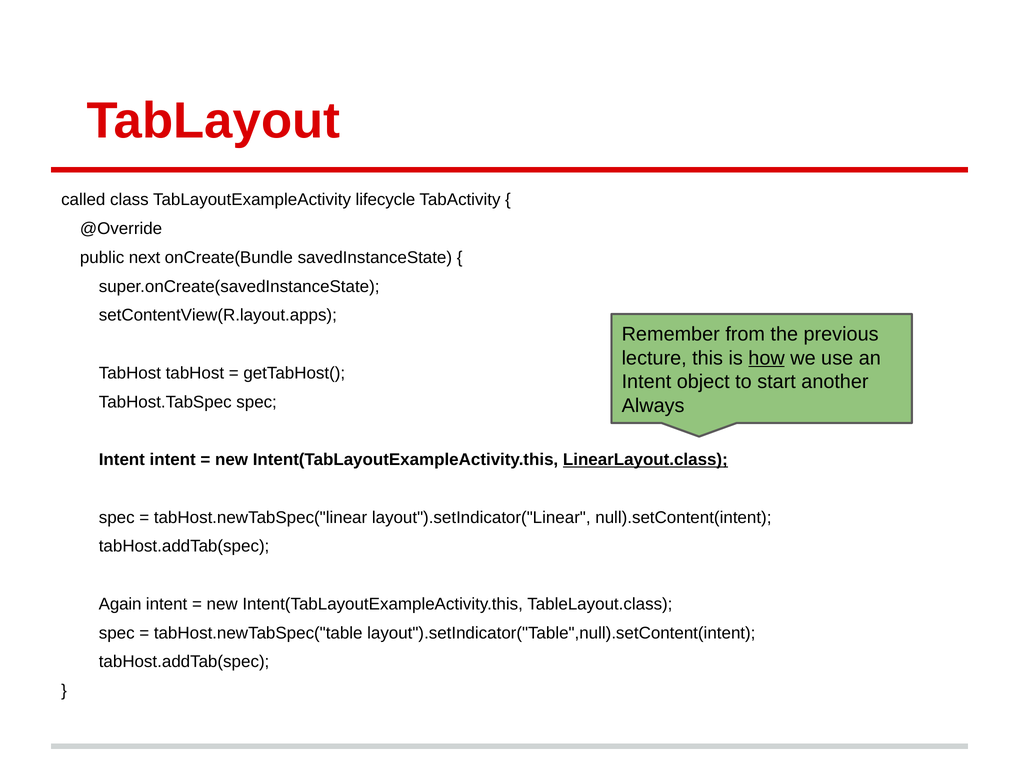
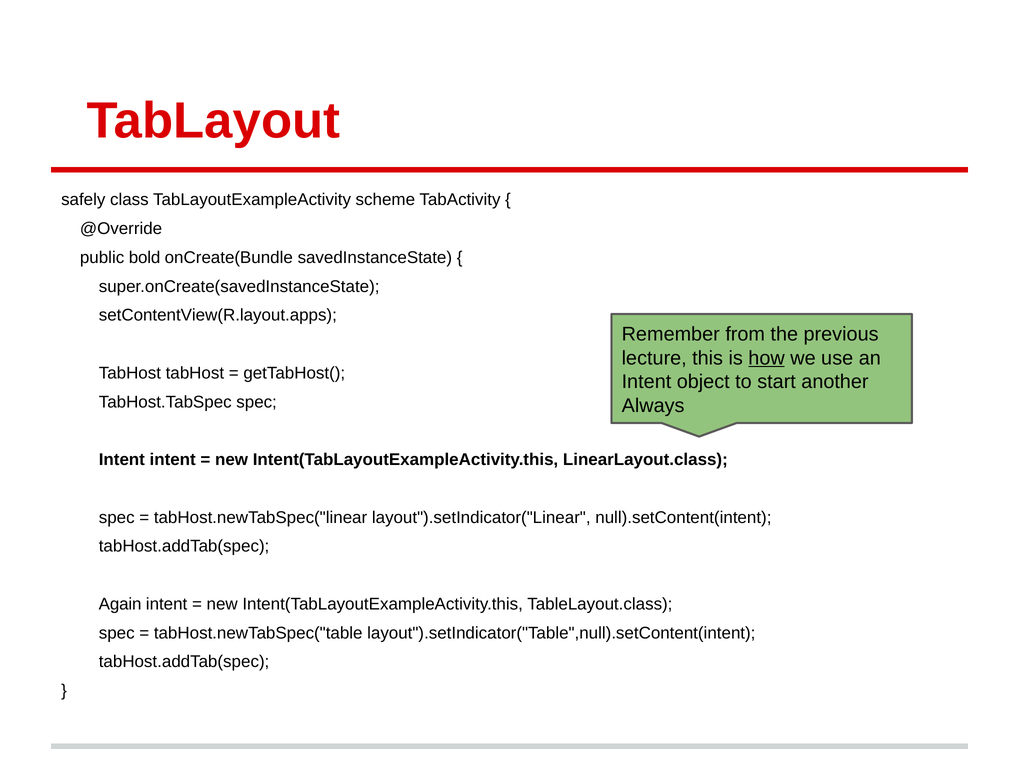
called: called -> safely (83, 200)
lifecycle: lifecycle -> scheme (385, 200)
next: next -> bold (145, 258)
LinearLayout.class underline: present -> none (645, 460)
